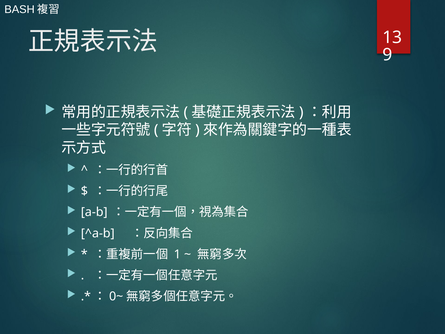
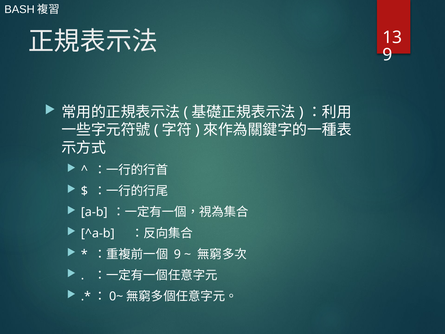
1: 1 -> 9 (177, 254)
